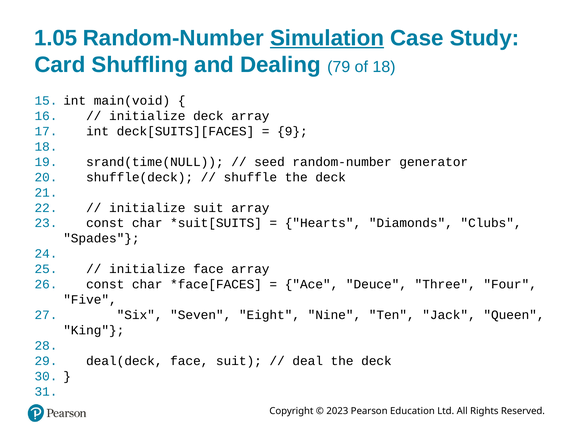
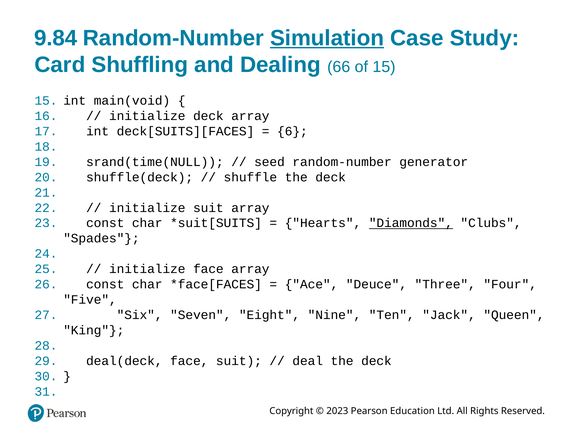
1.05: 1.05 -> 9.84 (56, 38)
79: 79 -> 66 (339, 67)
of 18: 18 -> 15 (384, 67)
9: 9 -> 6 (292, 131)
Diamonds underline: none -> present (411, 223)
